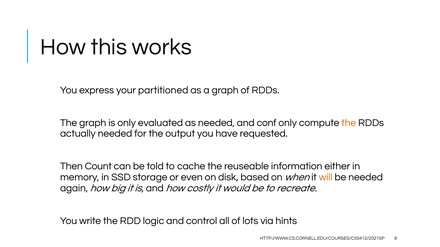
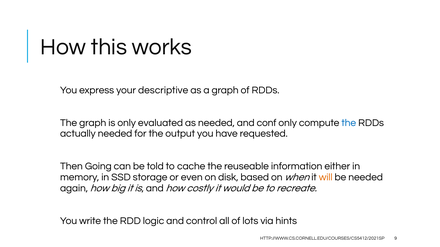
partitioned: partitioned -> descriptive (163, 90)
the colour: orange -> blue (349, 123)
Count: Count -> Going (98, 167)
